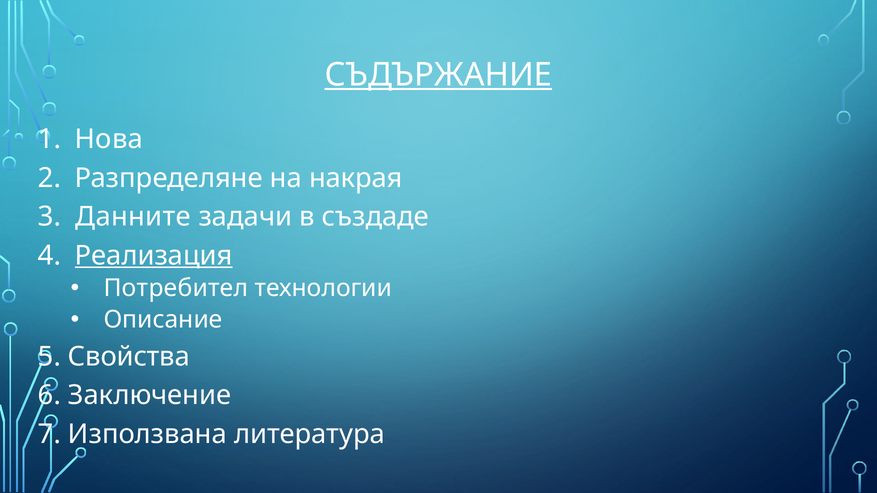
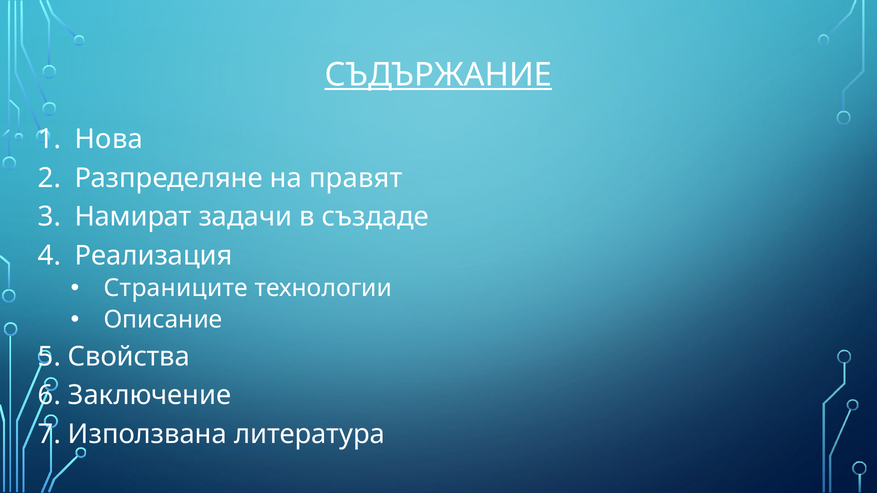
накрая: накрая -> правят (356, 178)
Данните: Данните -> Намират (133, 217)
Реализация underline: present -> none (154, 256)
Потребител: Потребител -> Страниците (176, 288)
